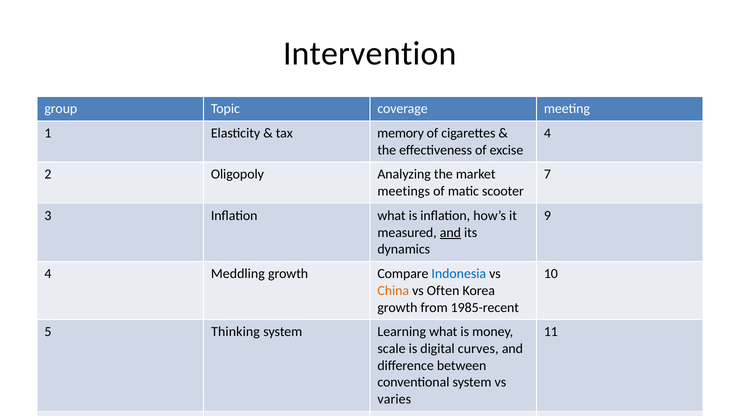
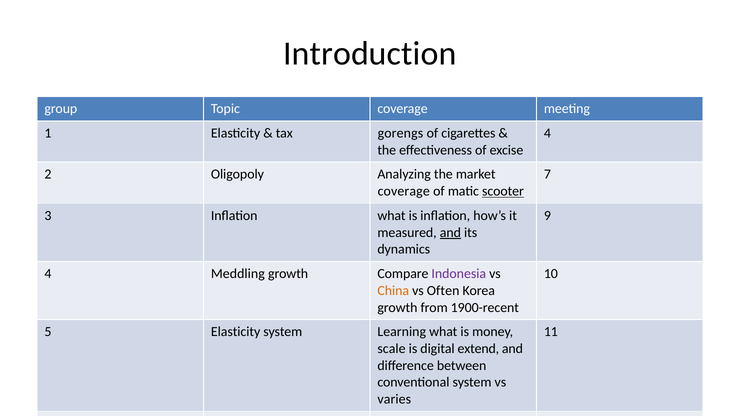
Intervention: Intervention -> Introduction (370, 54)
memory: memory -> gorengs (400, 133)
meetings: meetings -> coverage (404, 191)
scooter underline: none -> present (503, 191)
Indonesia colour: blue -> purple (459, 274)
1985-recent: 1985-recent -> 1900-recent (485, 308)
5 Thinking: Thinking -> Elasticity (236, 332)
curves: curves -> extend (478, 349)
